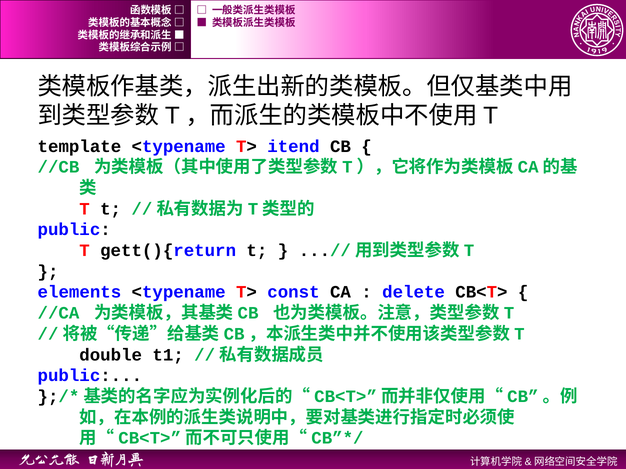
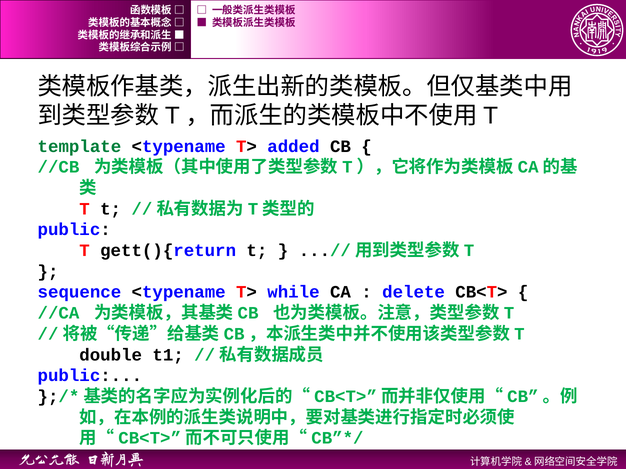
template colour: black -> green (79, 146)
itend: itend -> added (293, 146)
elements: elements -> sequence (79, 293)
const: const -> while (293, 293)
